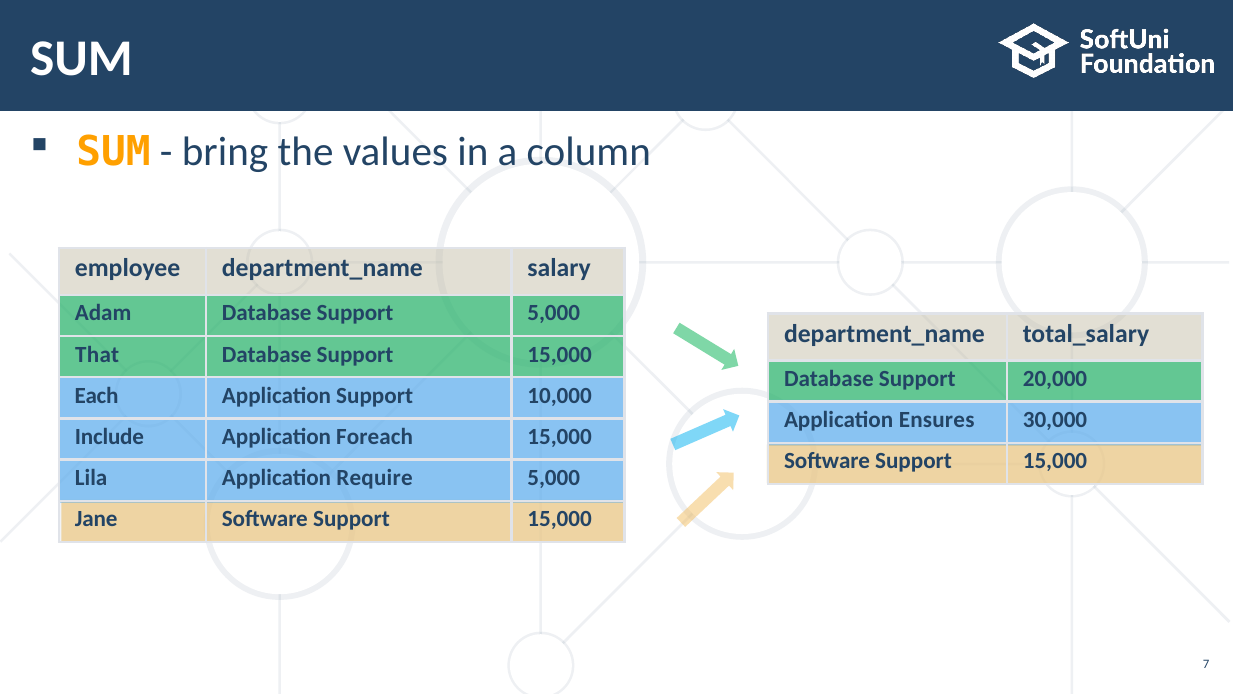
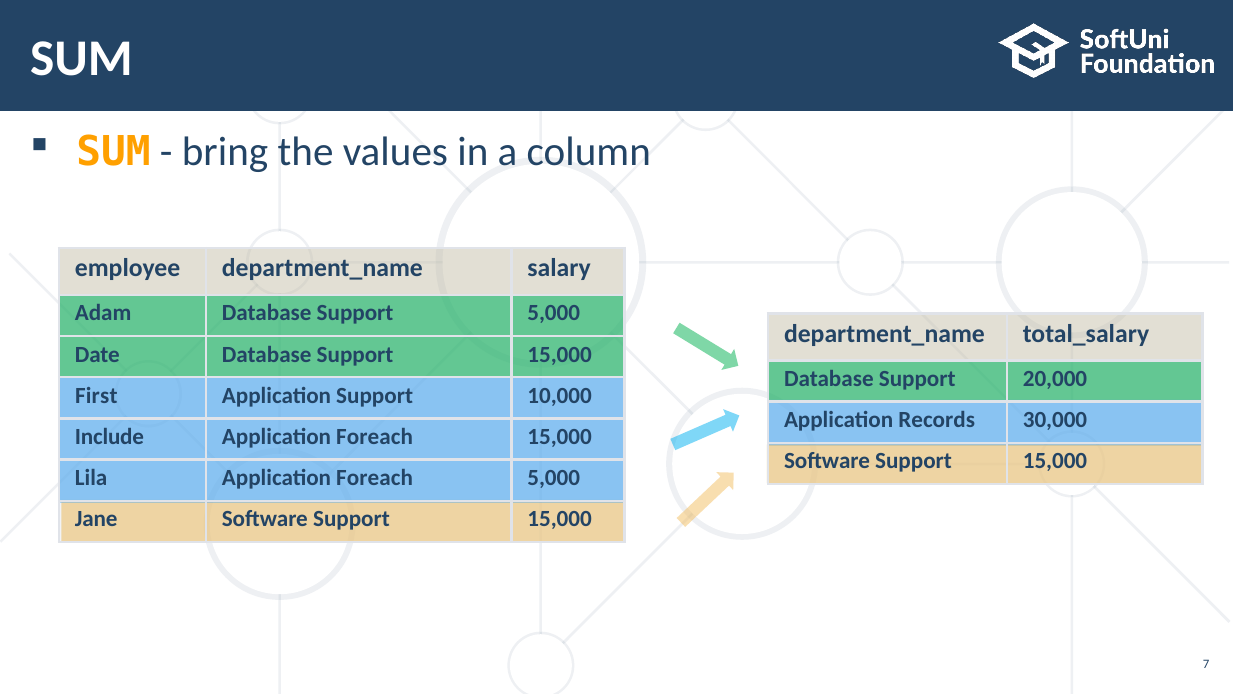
That: That -> Date (97, 354)
Each: Each -> First (96, 396)
Ensures: Ensures -> Records (937, 420)
Lila Application Require: Require -> Foreach (375, 478)
